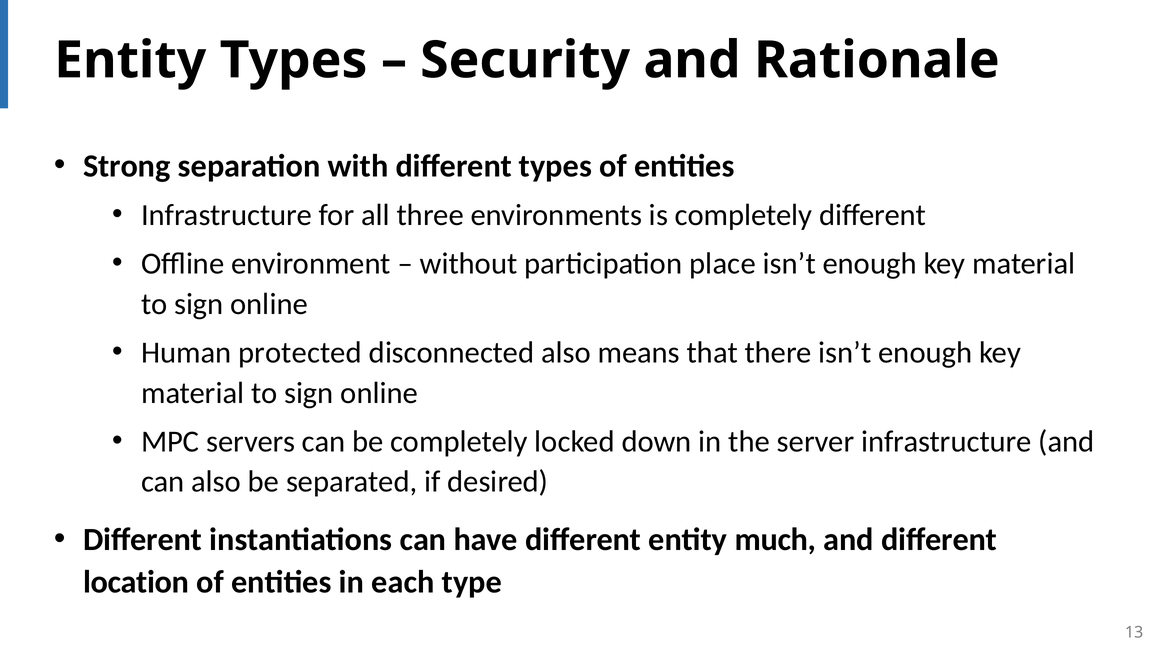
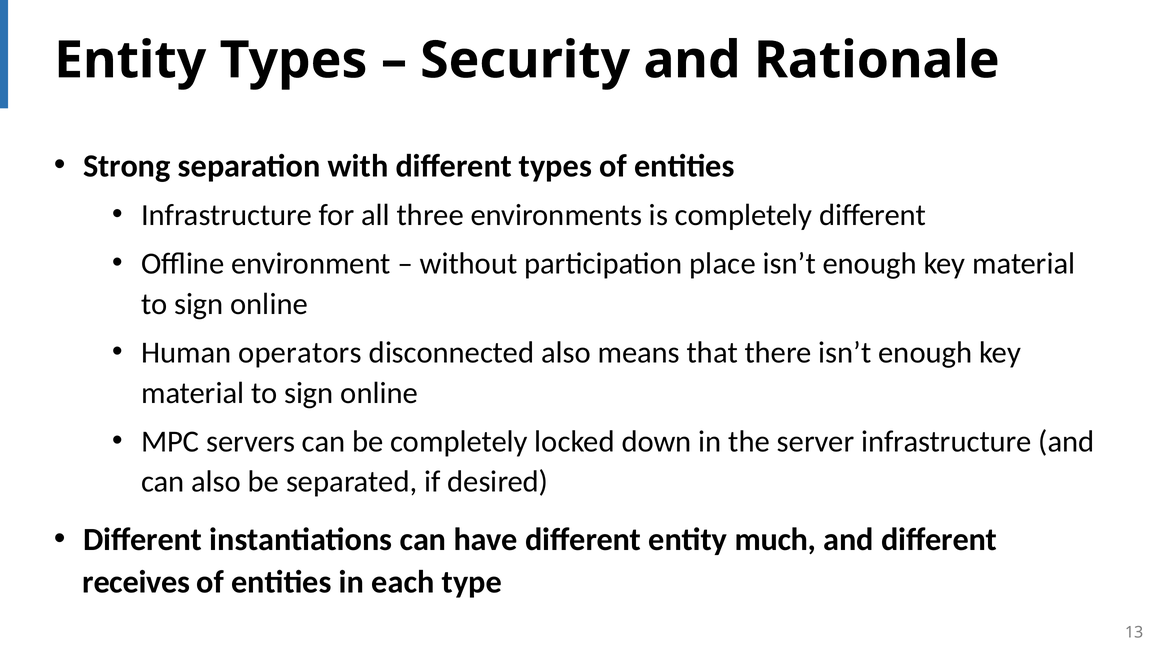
protected: protected -> operators (300, 353)
location: location -> receives (136, 583)
